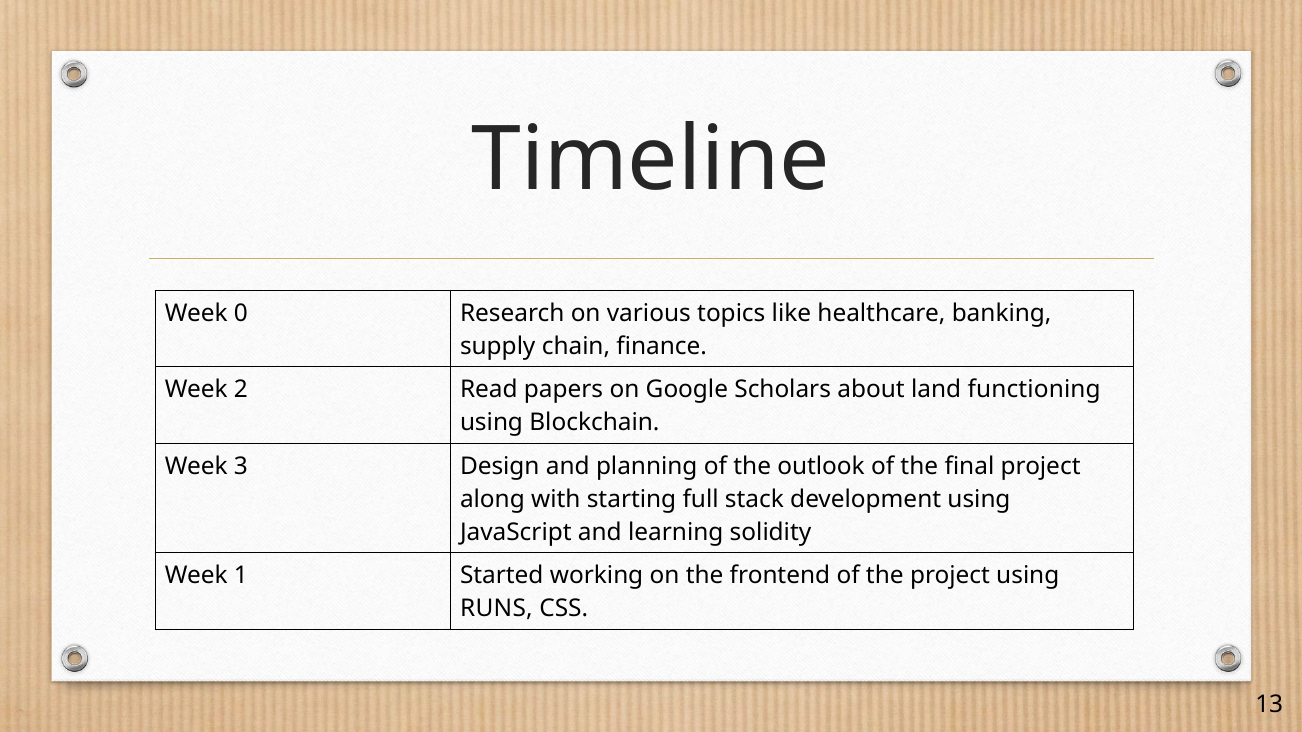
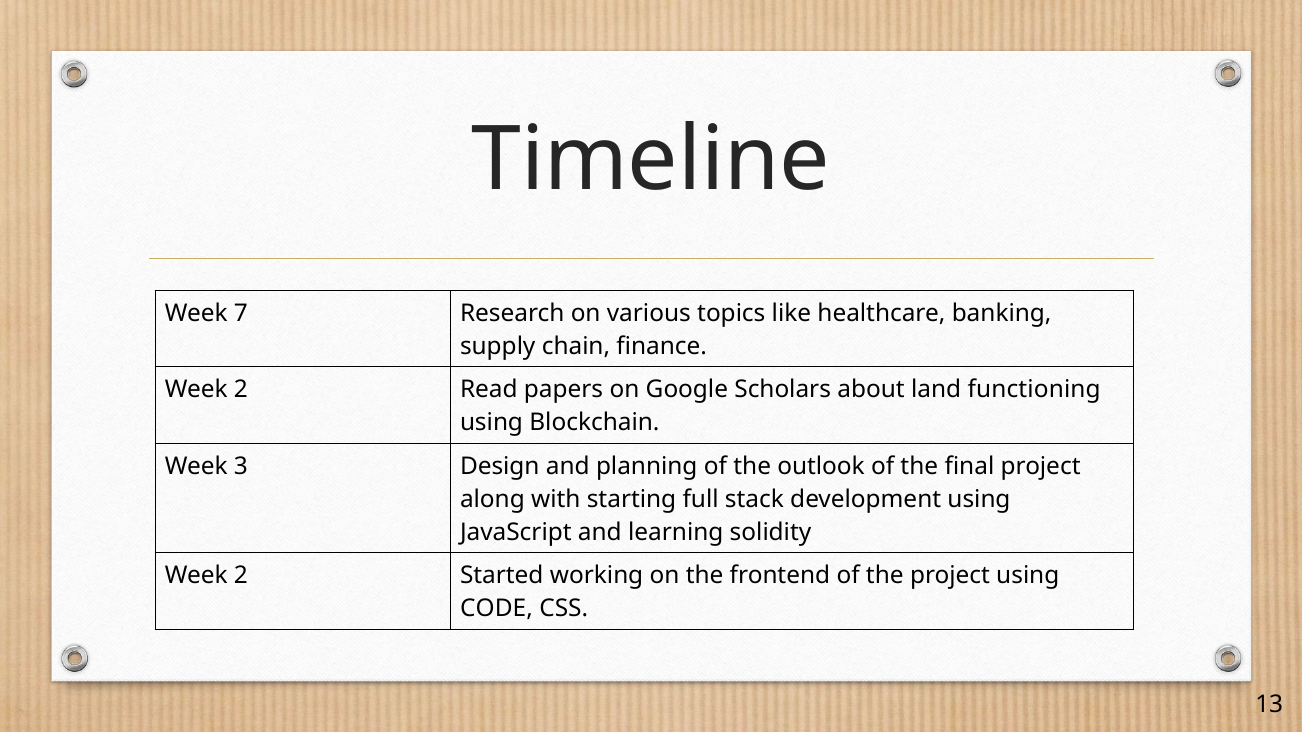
0: 0 -> 7 (241, 313)
1: 1 -> 2 (241, 576)
RUNS: RUNS -> CODE (496, 609)
